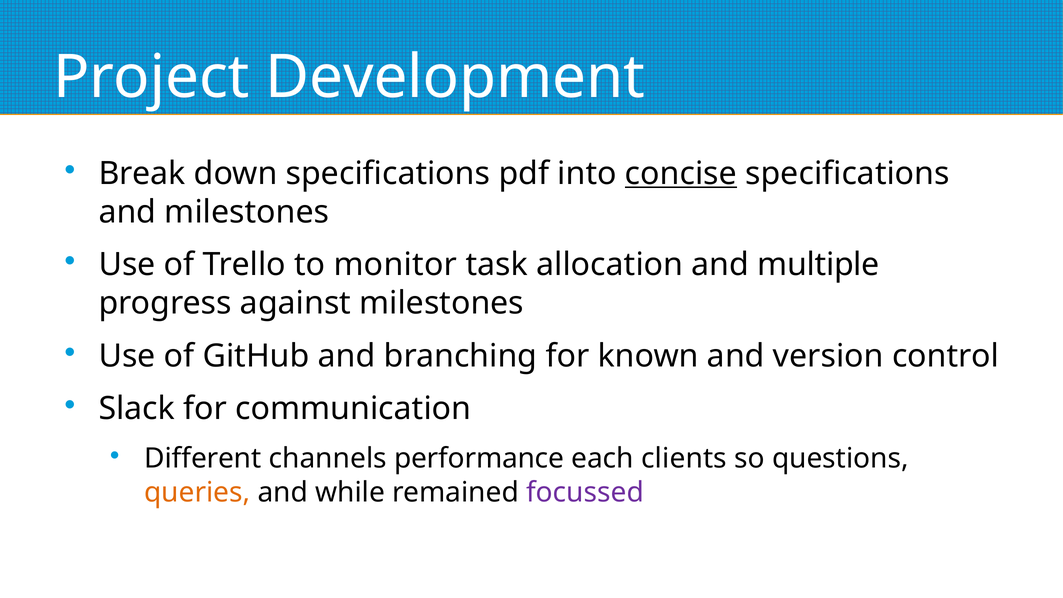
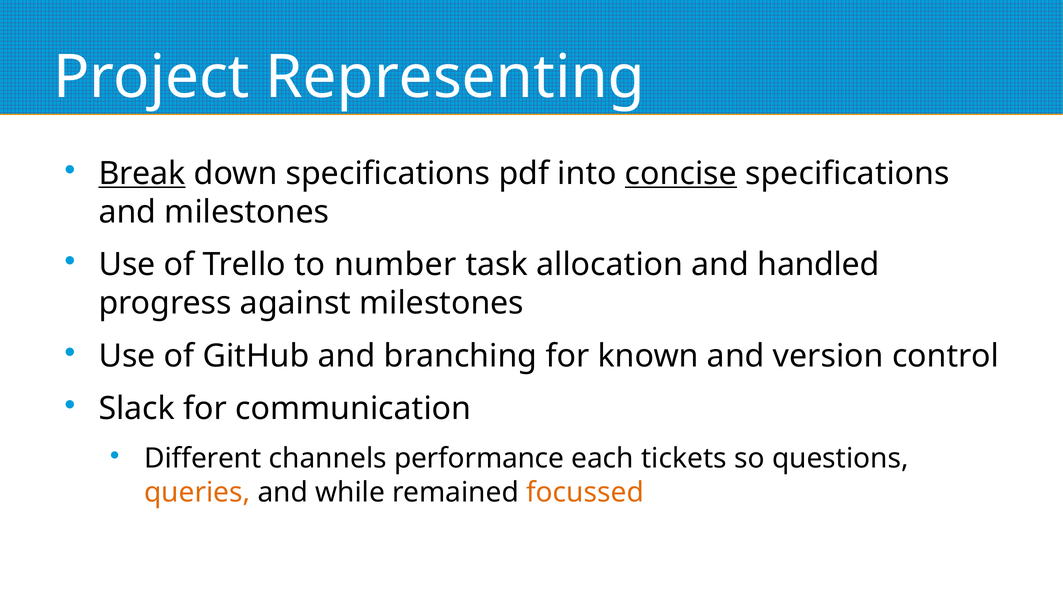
Development: Development -> Representing (455, 77)
Break underline: none -> present (142, 173)
monitor: monitor -> number (395, 265)
multiple: multiple -> handled (818, 265)
clients: clients -> tickets (684, 459)
focussed colour: purple -> orange (585, 492)
